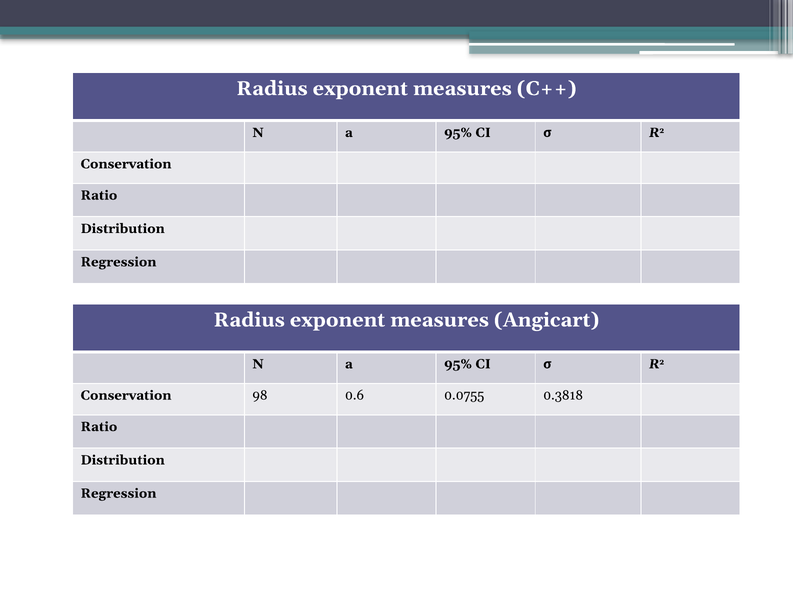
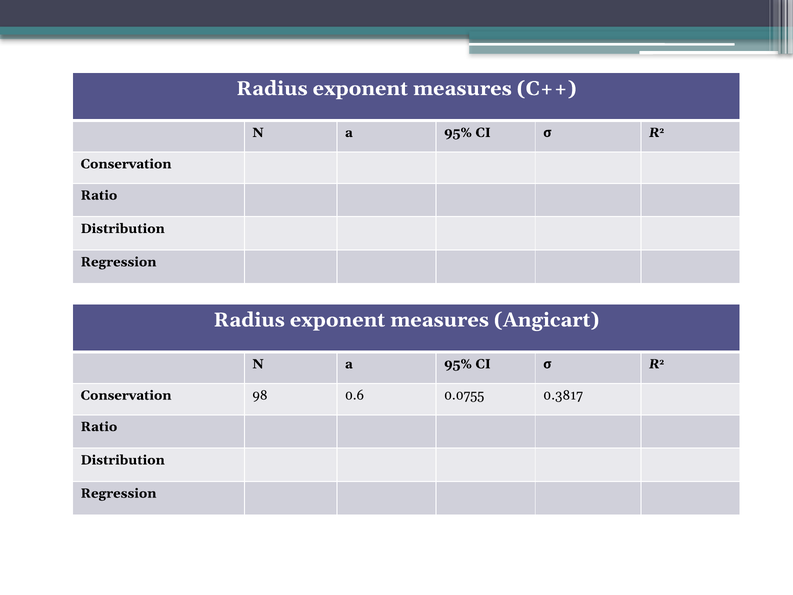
0.3818: 0.3818 -> 0.3817 (563, 395)
